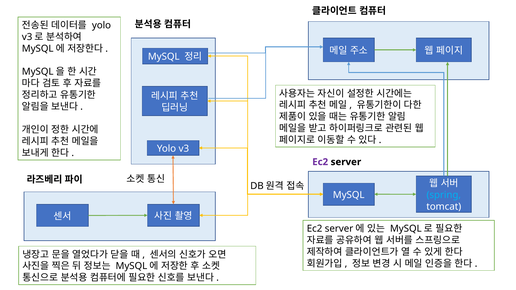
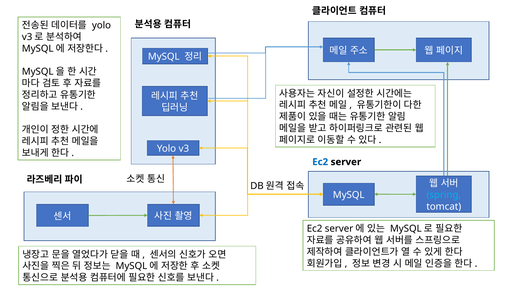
Ec2 colour: purple -> blue (320, 162)
